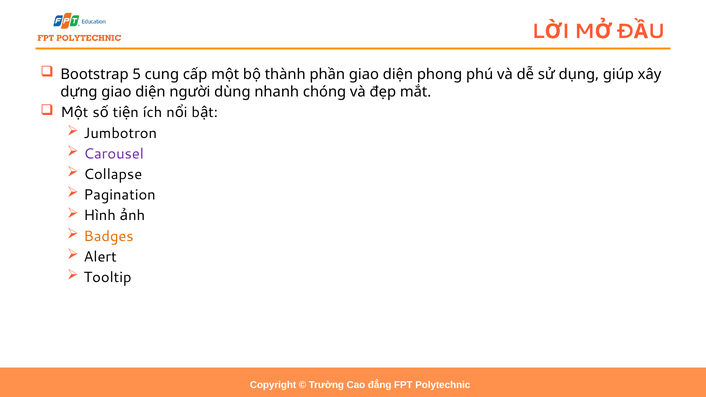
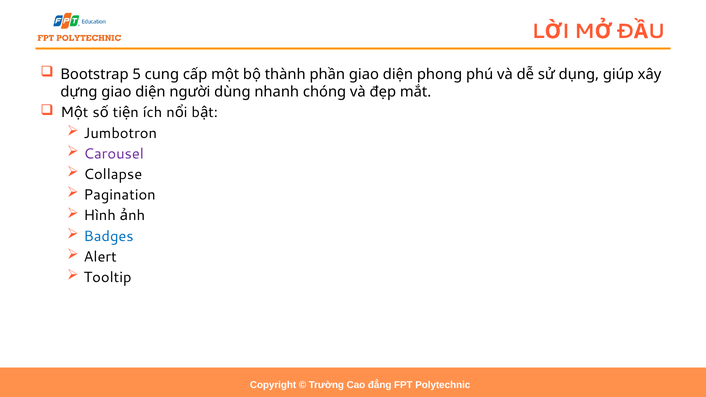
Badges colour: orange -> blue (109, 236)
